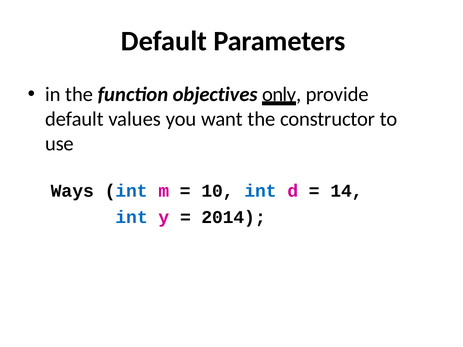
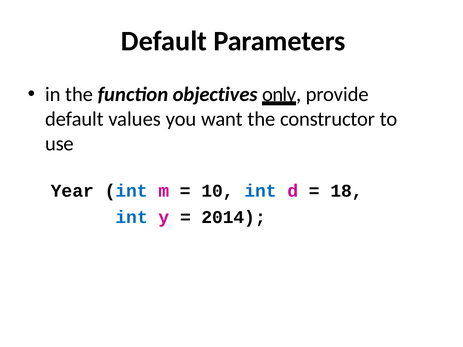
Ways: Ways -> Year (72, 191)
14: 14 -> 18 (346, 191)
